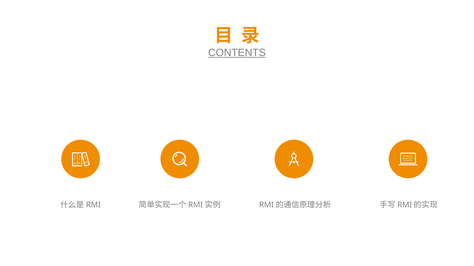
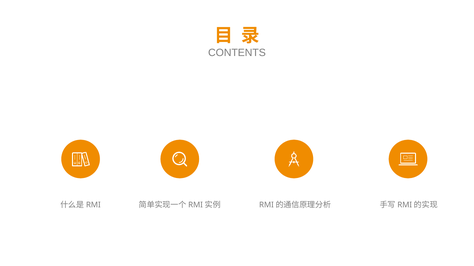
CONTENTS underline: present -> none (237, 53)
